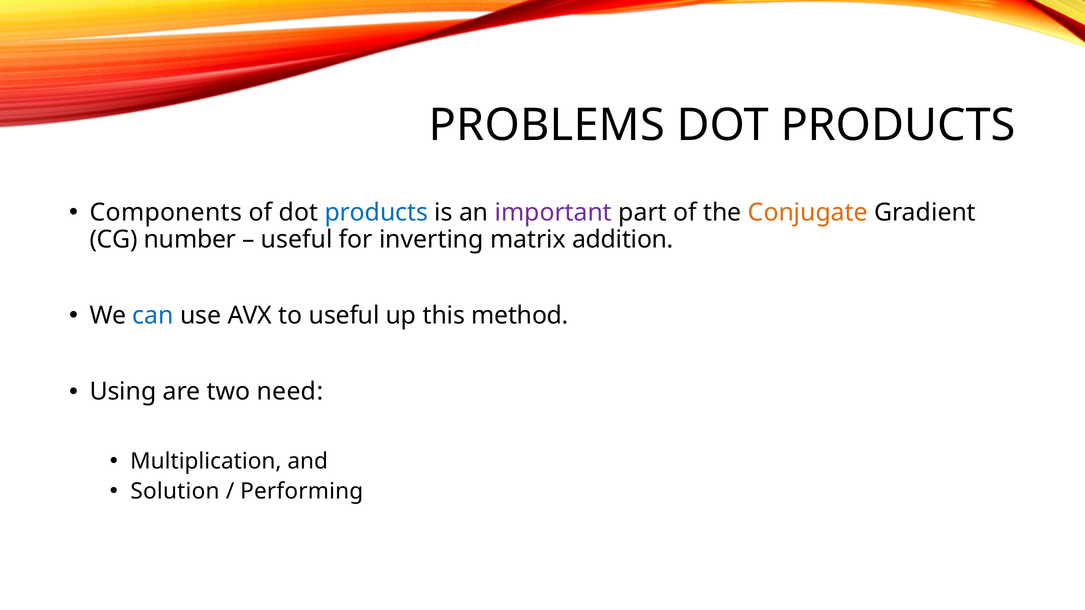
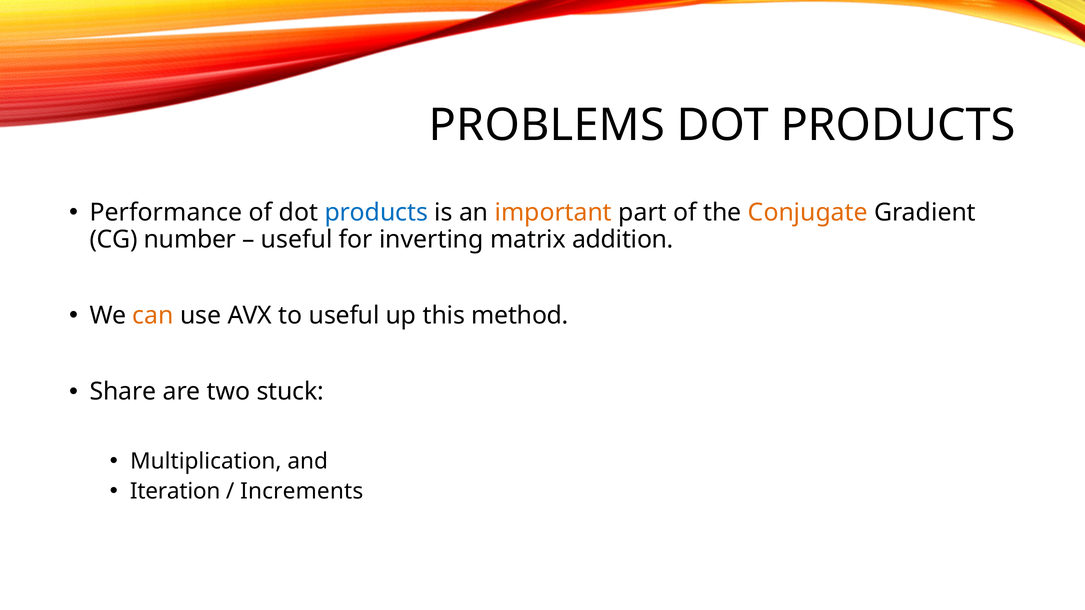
Components: Components -> Performance (166, 213)
important colour: purple -> orange (553, 213)
can colour: blue -> orange (153, 316)
Using: Using -> Share (123, 392)
need: need -> stuck (290, 392)
Solution: Solution -> Iteration (175, 491)
Performing: Performing -> Increments (302, 491)
